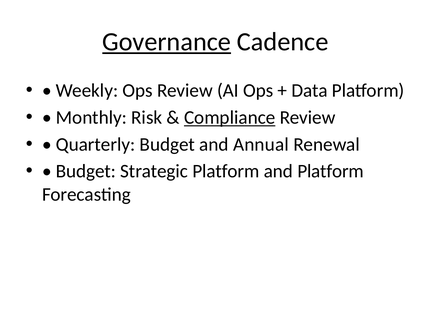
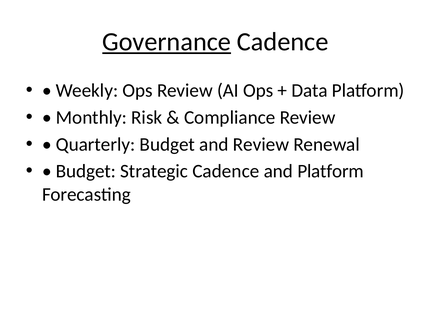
Compliance underline: present -> none (230, 117)
and Annual: Annual -> Review (261, 144)
Strategic Platform: Platform -> Cadence (226, 171)
